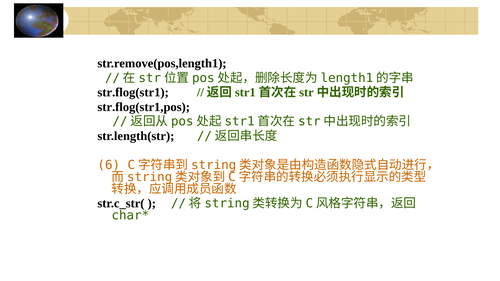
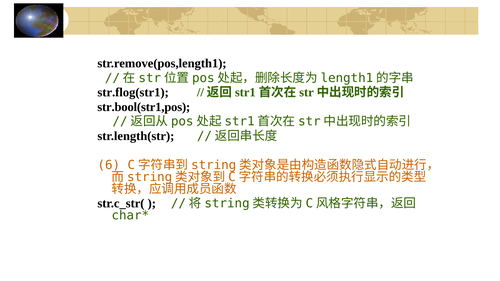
str.flog(str1,pos: str.flog(str1,pos -> str.bool(str1,pos (144, 107)
